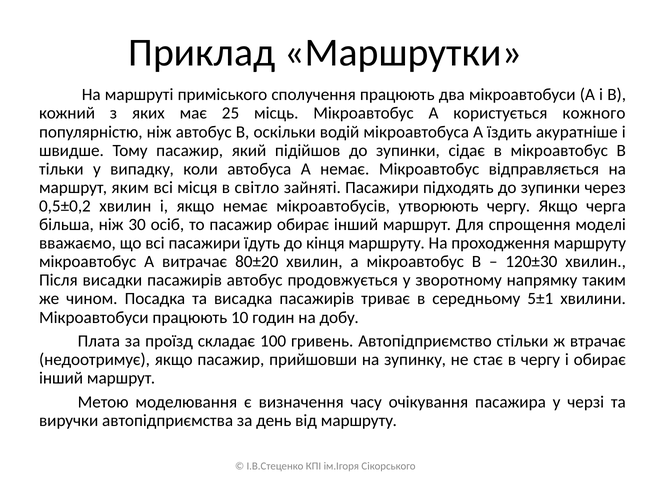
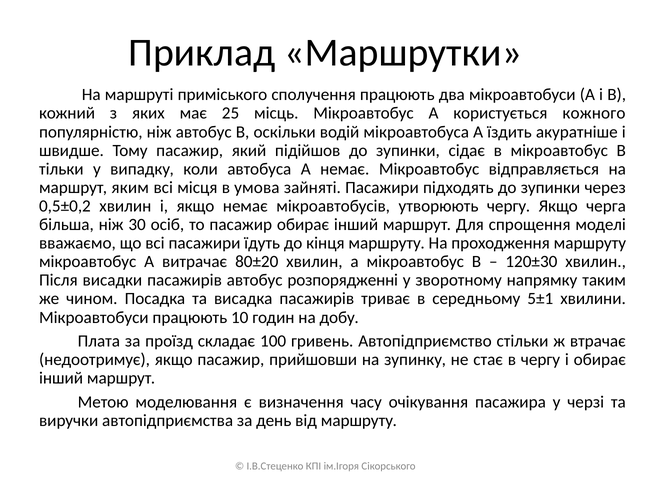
світло: світло -> умова (257, 188)
продовжується: продовжується -> розпорядженні (343, 280)
